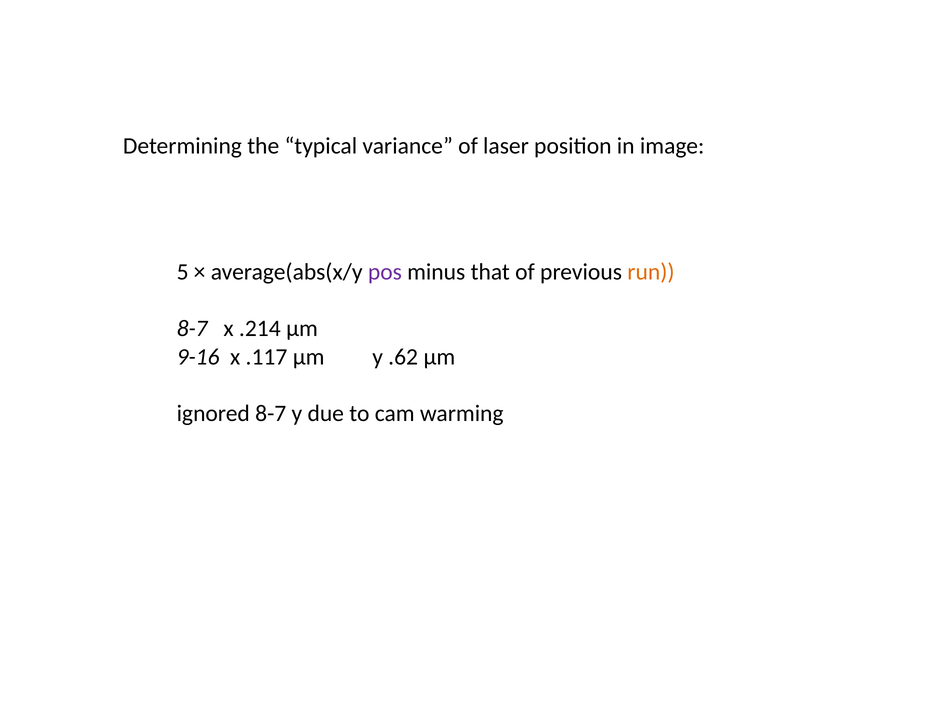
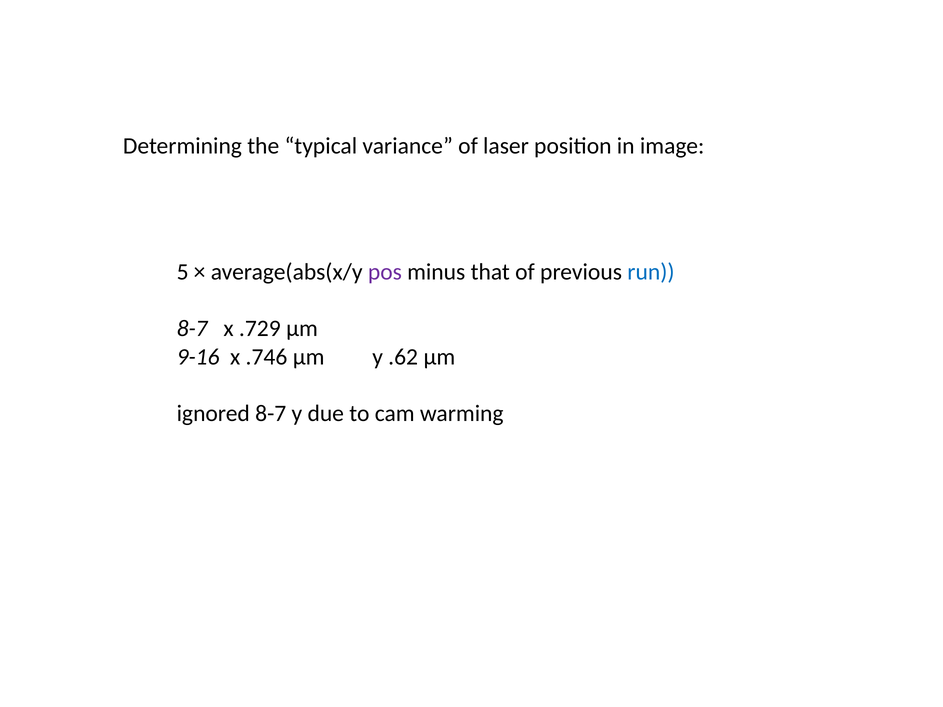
run colour: orange -> blue (651, 272)
.214: .214 -> .729 (260, 329)
.117: .117 -> .746 (266, 357)
